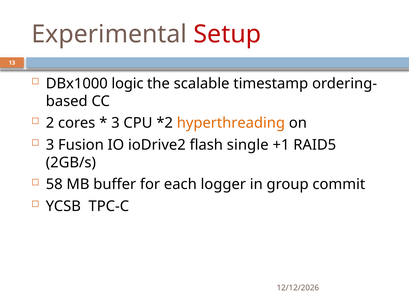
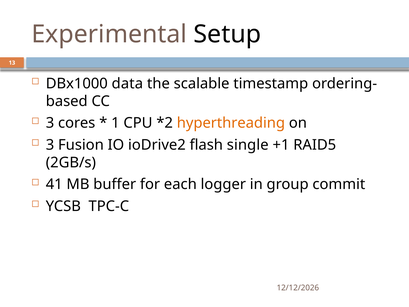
Setup colour: red -> black (227, 34)
logic: logic -> data (127, 84)
2: 2 -> 3 (50, 123)
3: 3 -> 1 (115, 123)
58: 58 -> 41 (54, 184)
